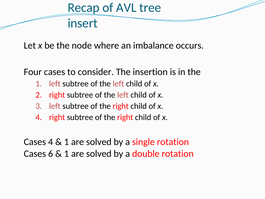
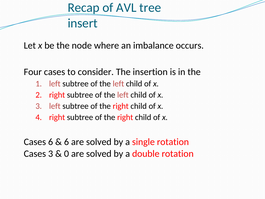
Cases 4: 4 -> 6 (51, 142)
1: 1 -> 6 (66, 142)
Cases 6: 6 -> 3 (51, 153)
1: 1 -> 0 (67, 153)
